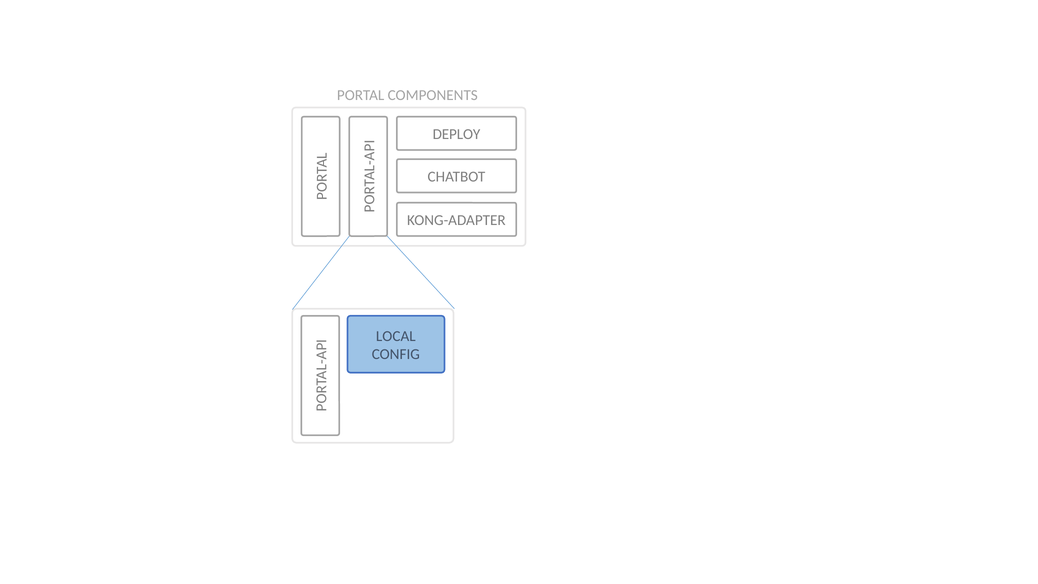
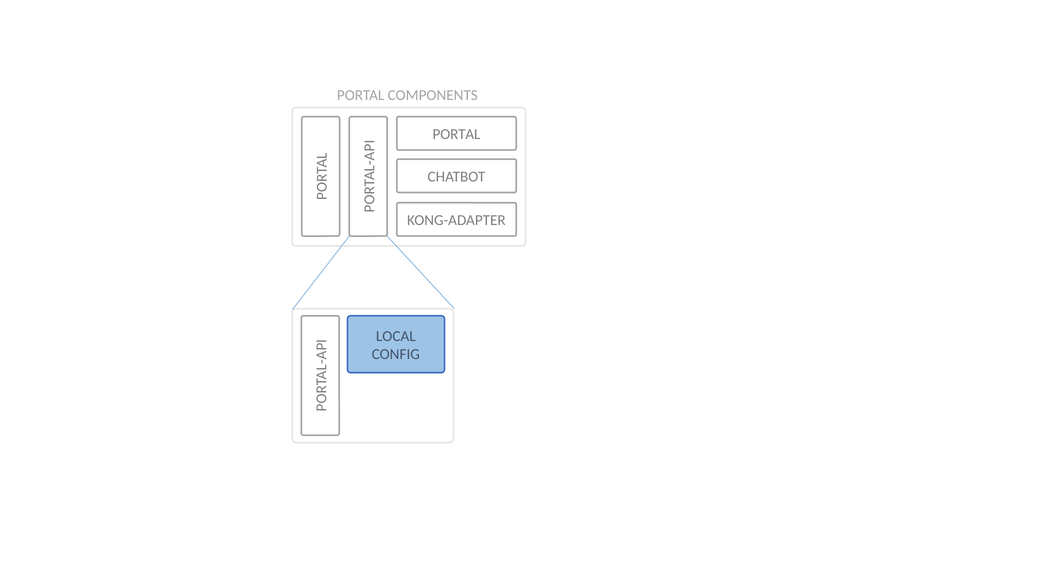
DEPLOY: DEPLOY -> PORTAL (456, 134)
